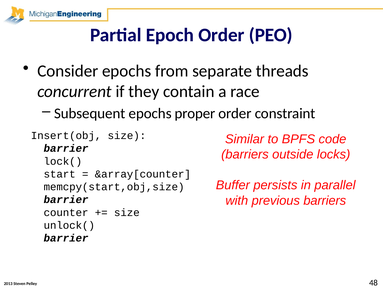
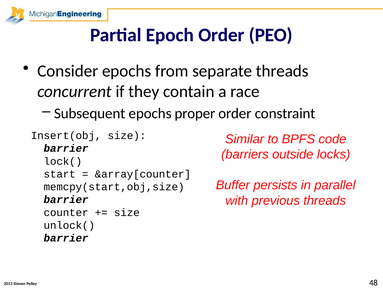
previous barriers: barriers -> threads (325, 200)
